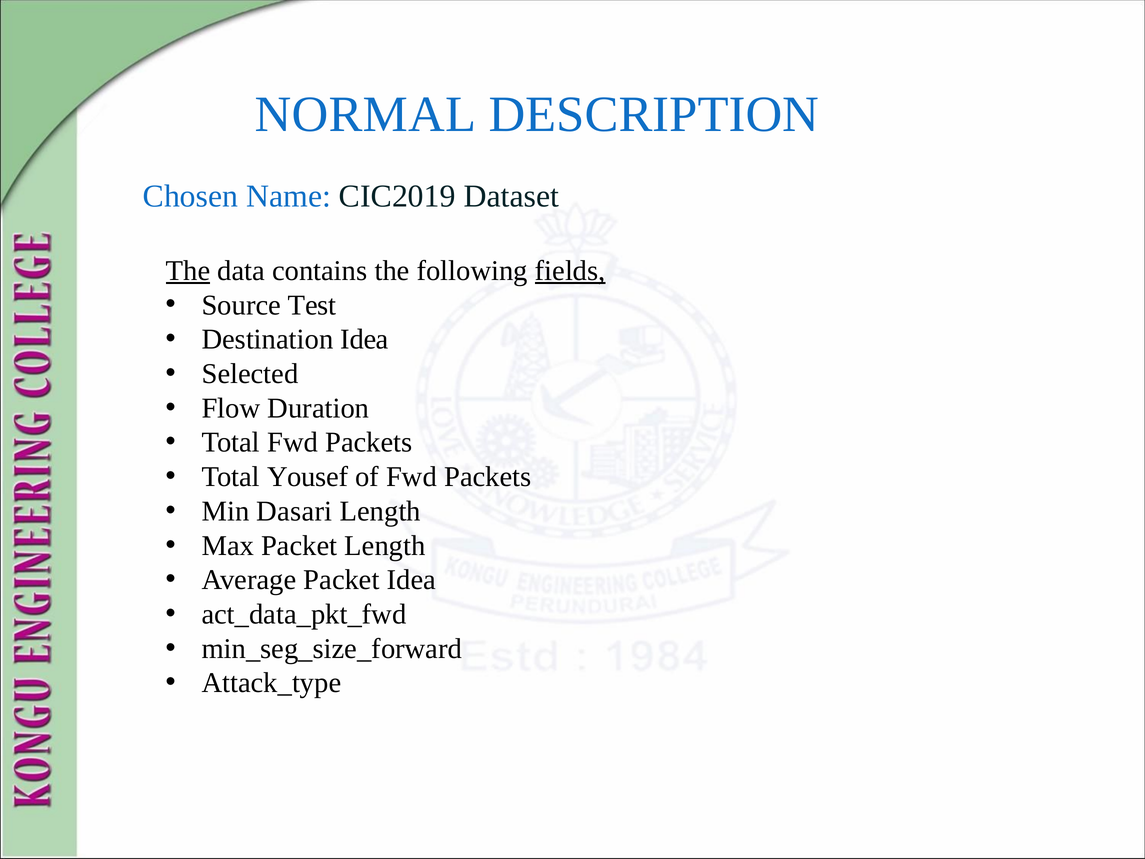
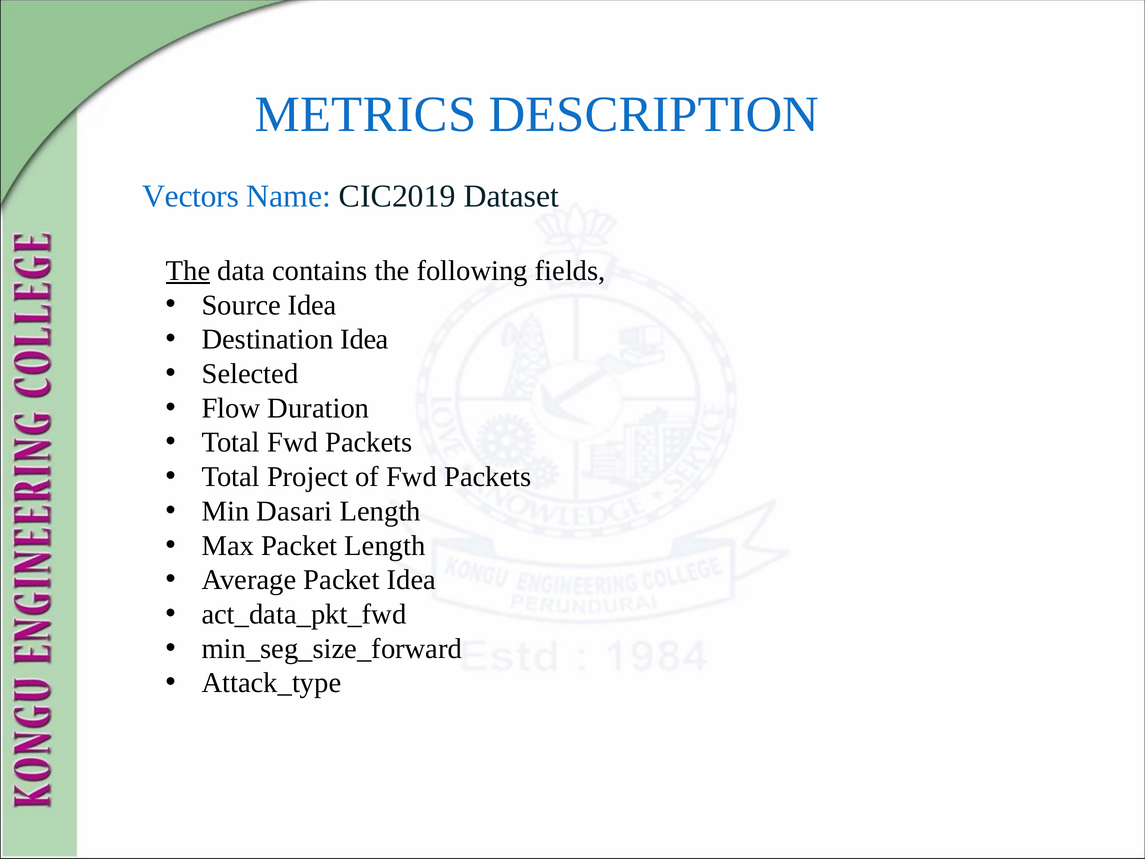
NORMAL: NORMAL -> METRICS (365, 115)
Chosen: Chosen -> Vectors (191, 196)
fields underline: present -> none (570, 271)
Source Test: Test -> Idea (312, 305)
Yousef: Yousef -> Project (308, 477)
